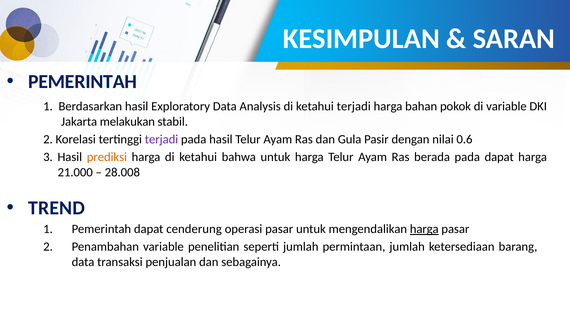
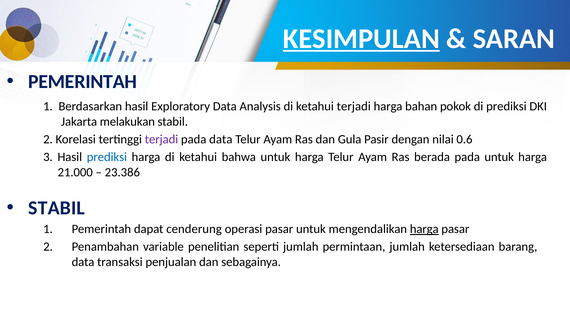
KESIMPULAN underline: none -> present (361, 39)
di variable: variable -> prediksi (506, 106)
pada hasil: hasil -> data (221, 139)
prediksi colour: orange -> blue (107, 157)
pada dapat: dapat -> untuk (499, 157)
28.008: 28.008 -> 23.386 (122, 172)
TREND: TREND -> STABIL (57, 208)
